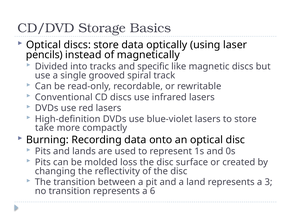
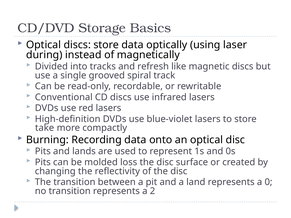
pencils: pencils -> during (44, 55)
specific: specific -> refresh (153, 67)
3: 3 -> 0 (269, 182)
6: 6 -> 2 (153, 191)
